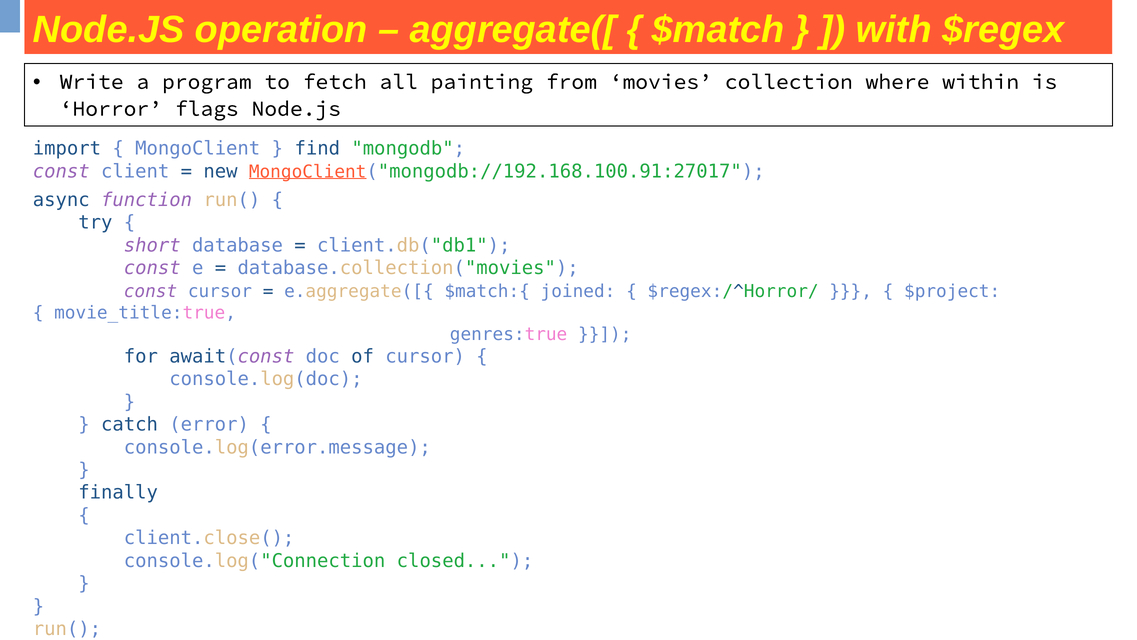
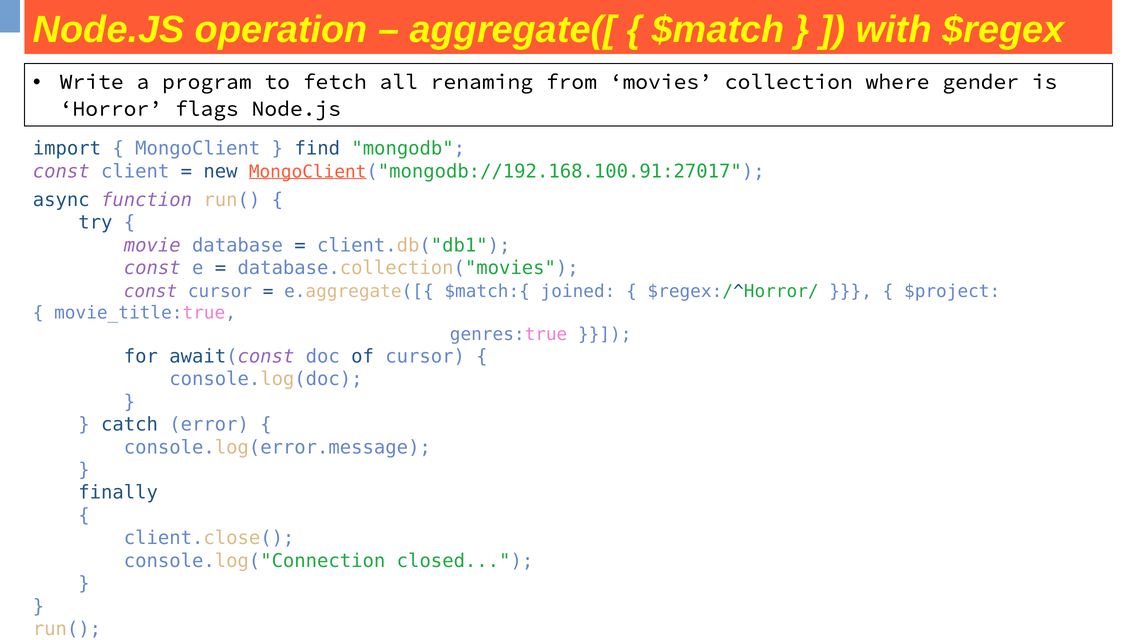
painting: painting -> renaming (482, 82)
within: within -> gender (981, 82)
short: short -> movie (152, 245)
